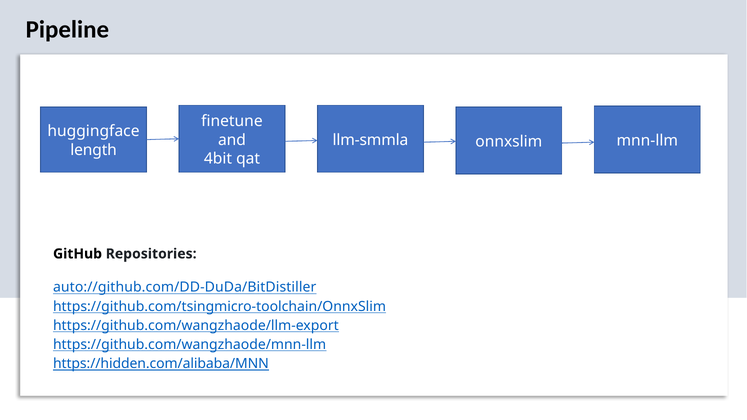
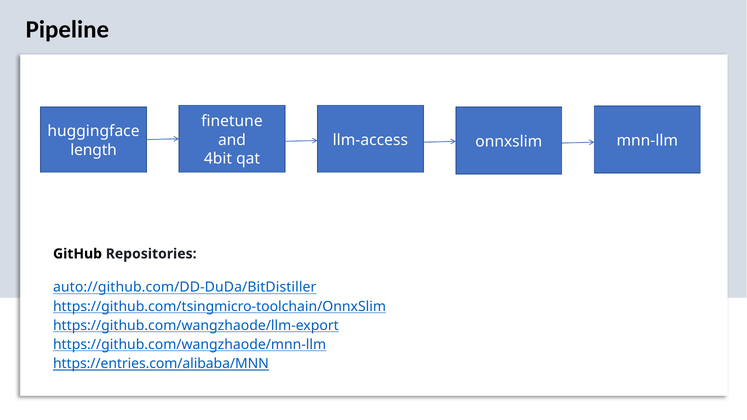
llm-smmla: llm-smmla -> llm-access (370, 140)
https://hidden.com/alibaba/MNN: https://hidden.com/alibaba/MNN -> https://entries.com/alibaba/MNN (161, 364)
